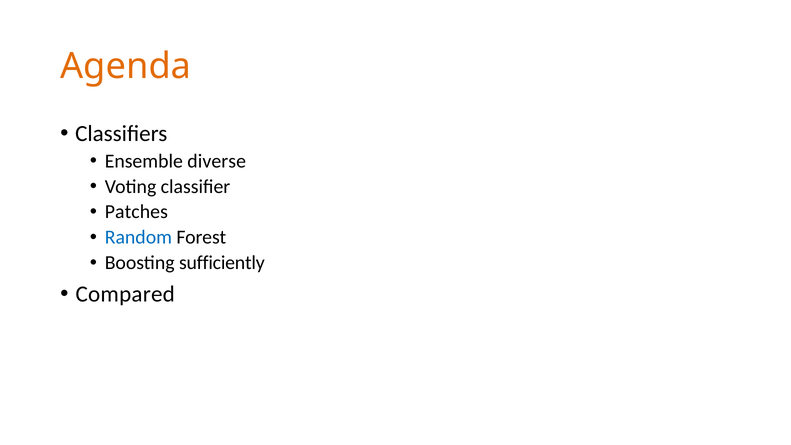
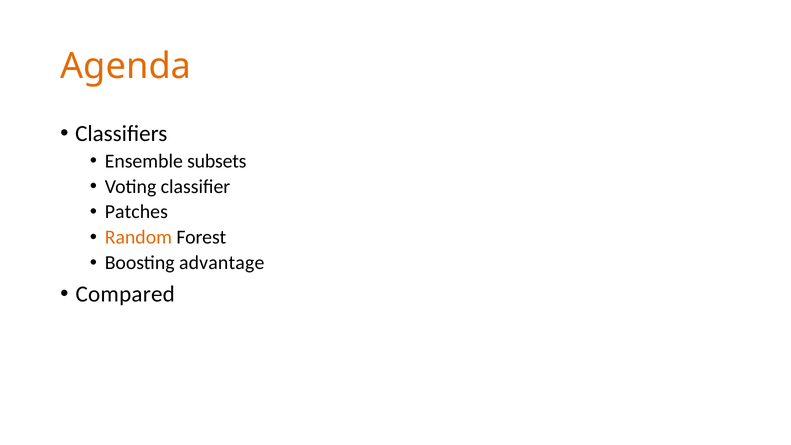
diverse: diverse -> subsets (217, 161)
Random colour: blue -> orange (138, 237)
sufficiently: sufficiently -> advantage (222, 263)
